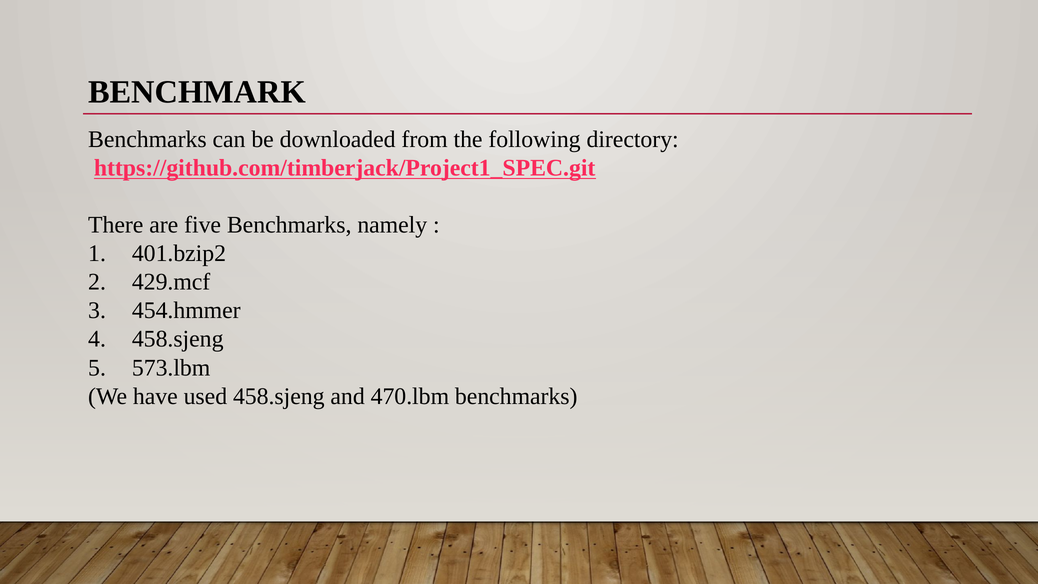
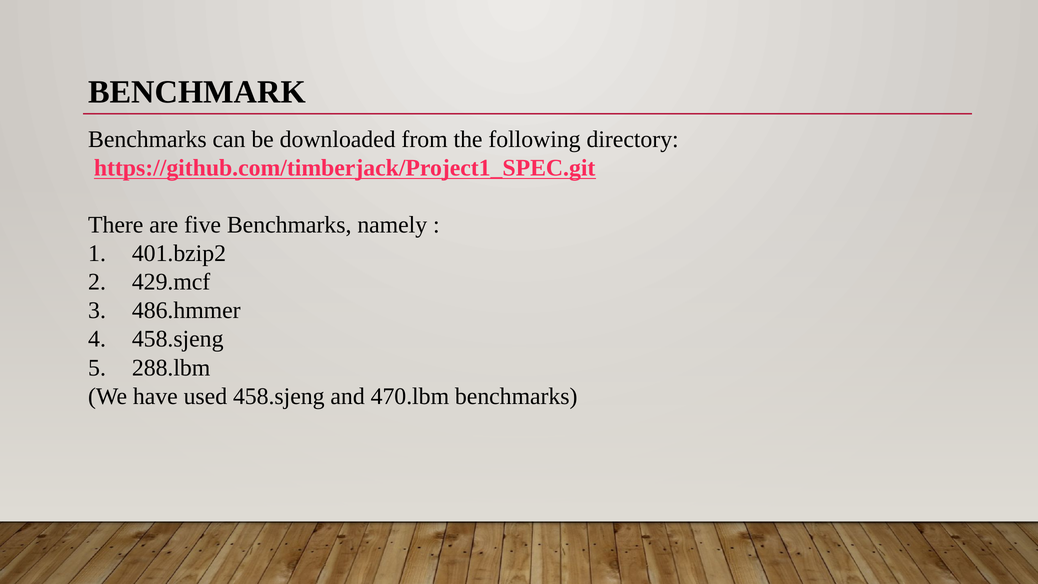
454.hmmer: 454.hmmer -> 486.hmmer (186, 311)
573.lbm: 573.lbm -> 288.lbm (171, 368)
